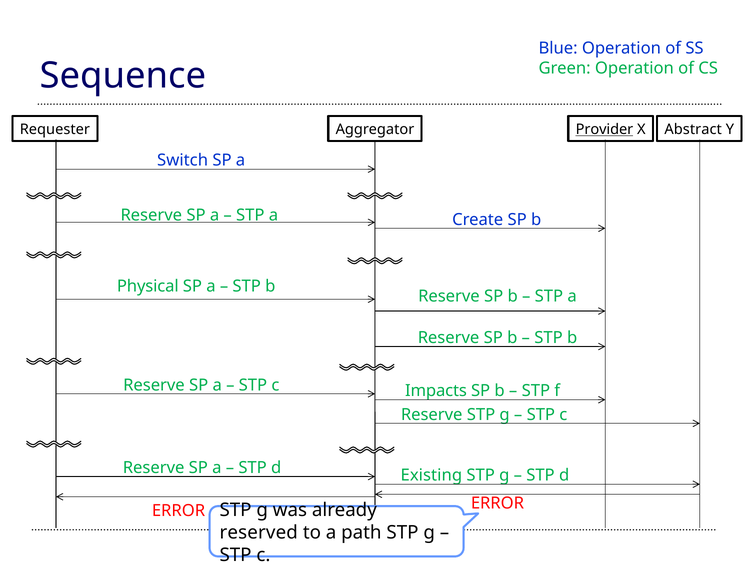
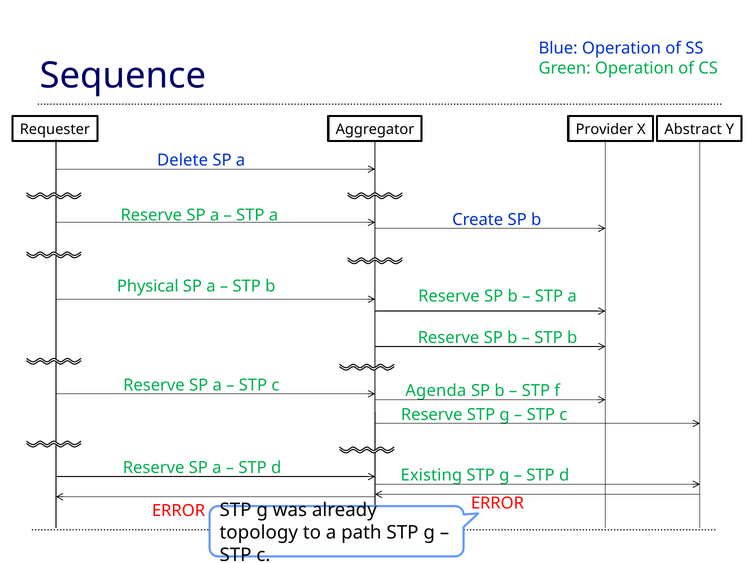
Provider underline: present -> none (604, 129)
Switch: Switch -> Delete (183, 160)
Impacts: Impacts -> Agenda (436, 391)
reserved: reserved -> topology (259, 532)
